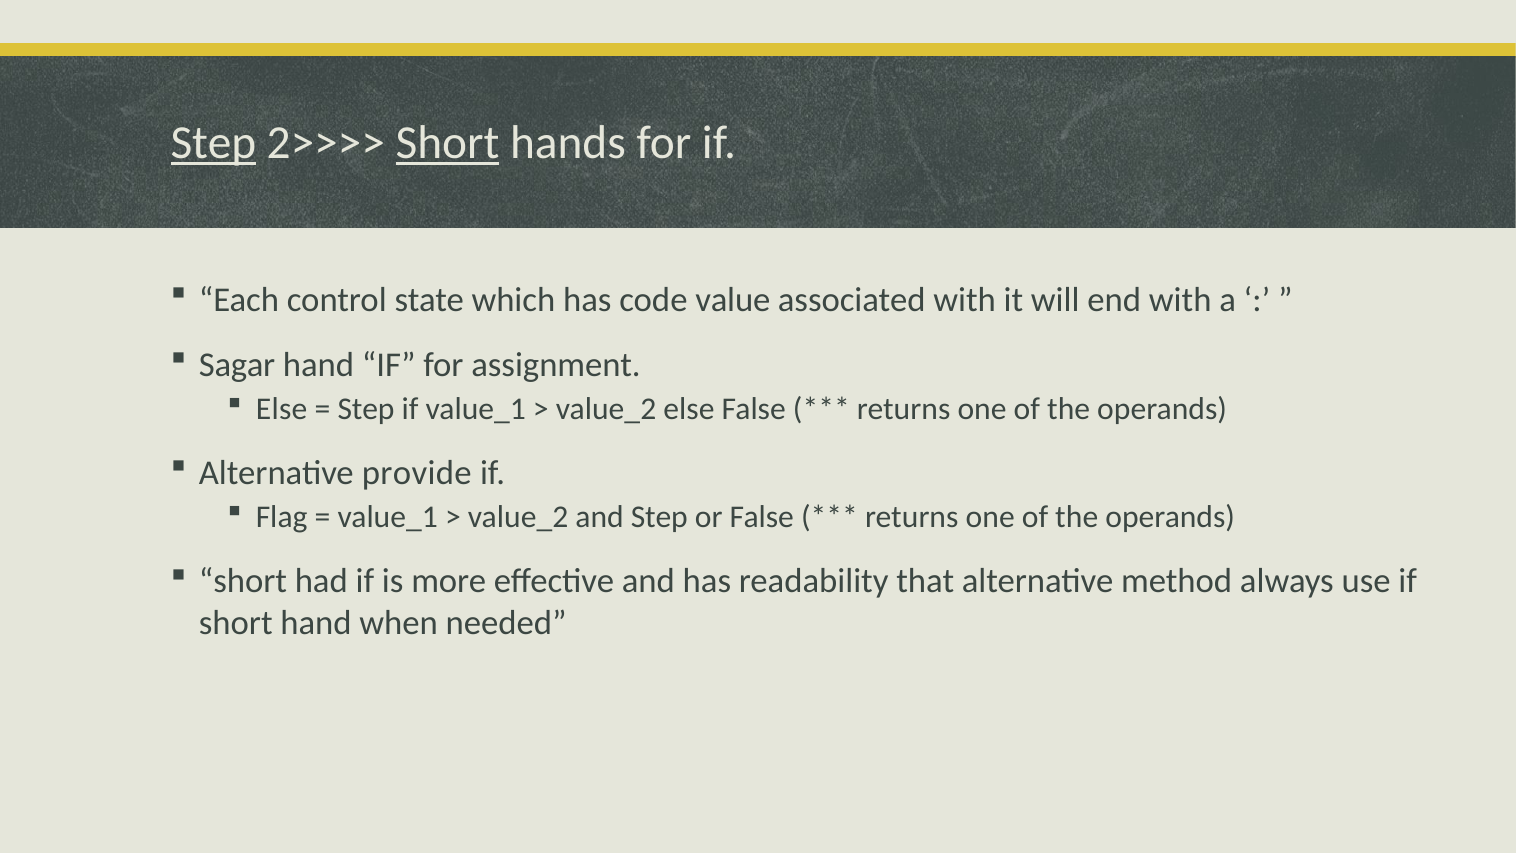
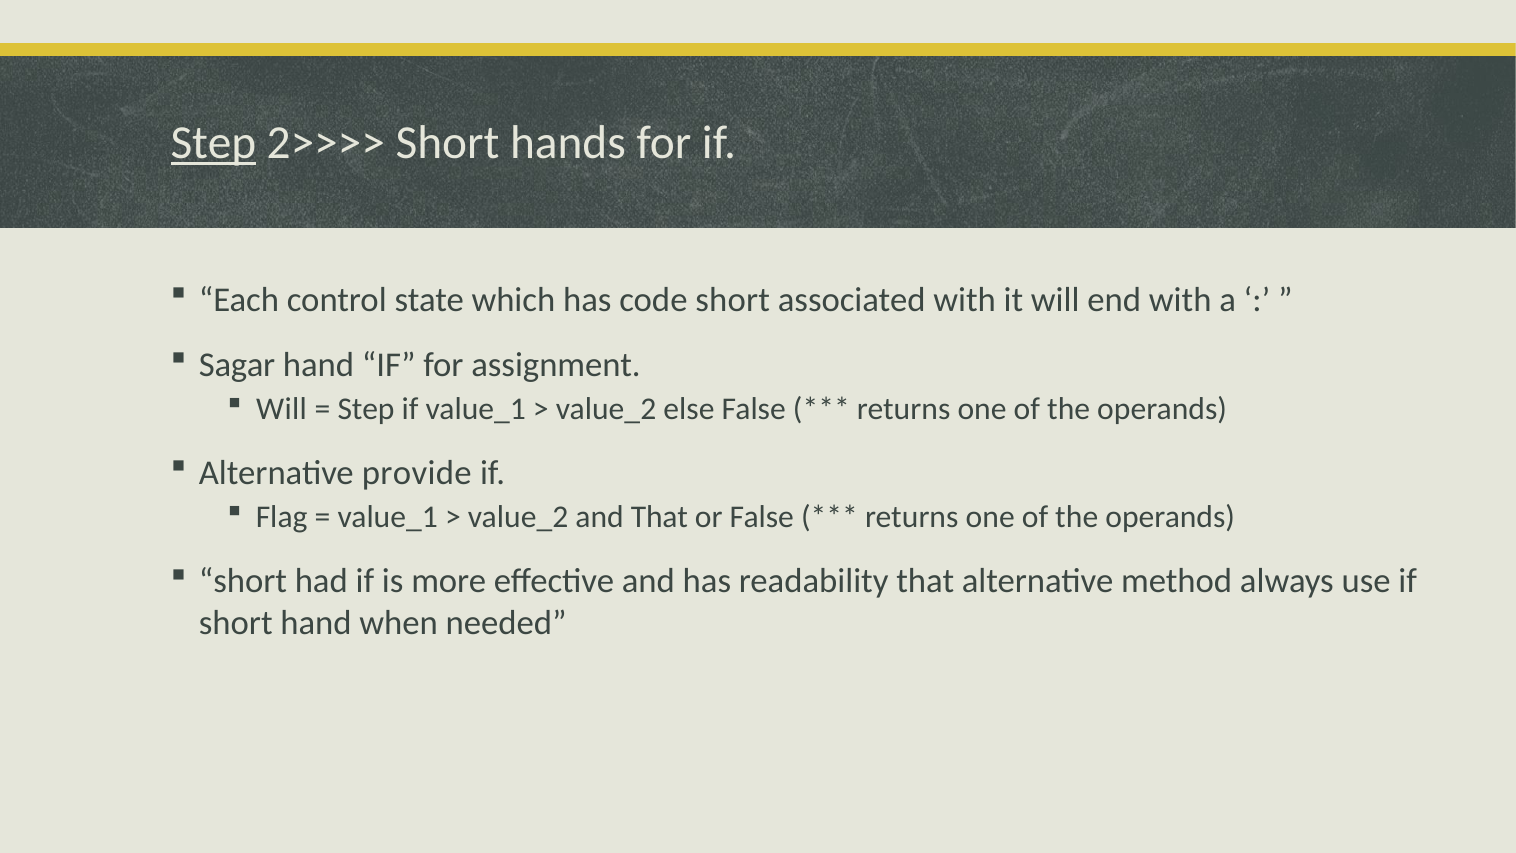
Short underline: present -> none (447, 143)
code value: value -> short (733, 300)
Else: Else -> Will (282, 409)
and Step: Step -> That (659, 517)
